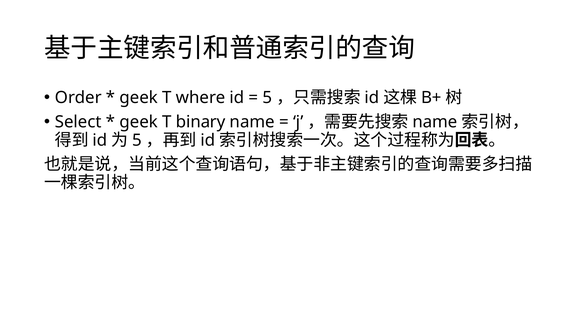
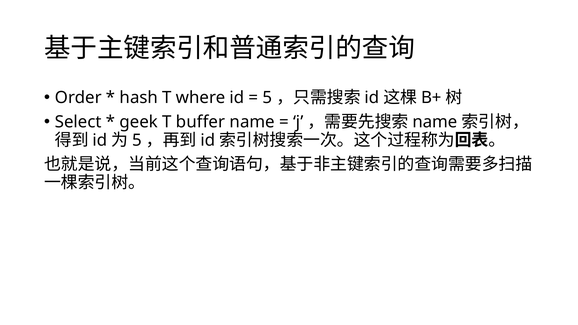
geek: geek -> hash (139, 98)
binary: binary -> buffer (201, 122)
